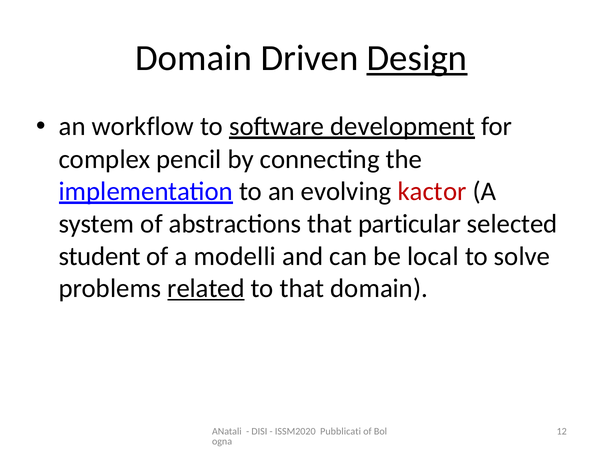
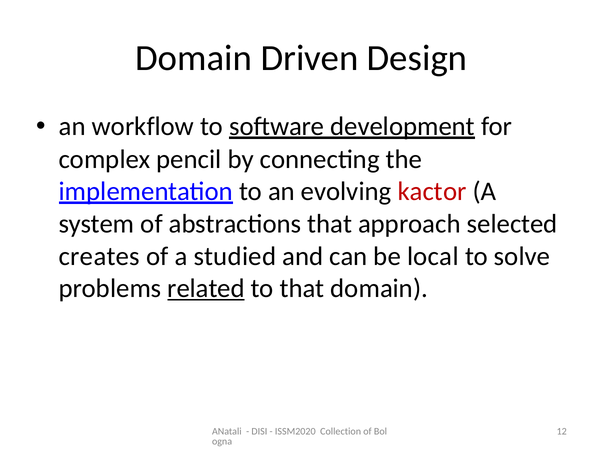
Design underline: present -> none (417, 58)
particular: particular -> approach (409, 224)
student: student -> creates (99, 256)
modelli: modelli -> studied (235, 256)
Pubblicati: Pubblicati -> Collection (341, 432)
